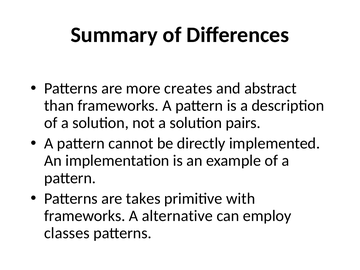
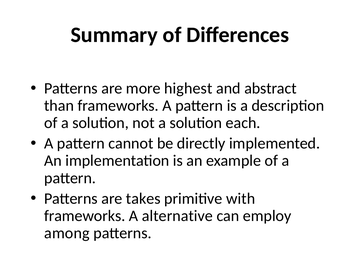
creates: creates -> highest (188, 88)
pairs: pairs -> each (243, 123)
classes: classes -> among (67, 233)
